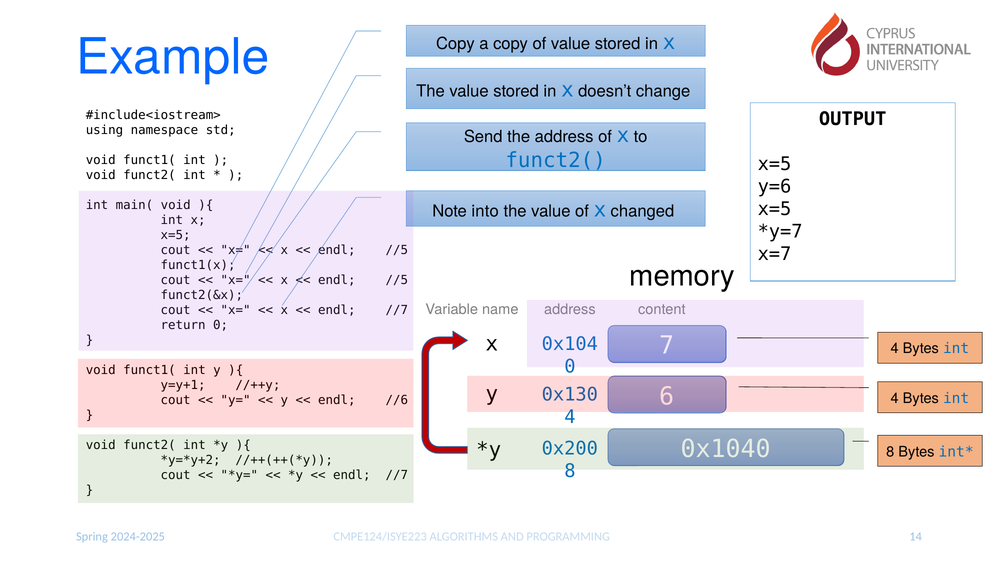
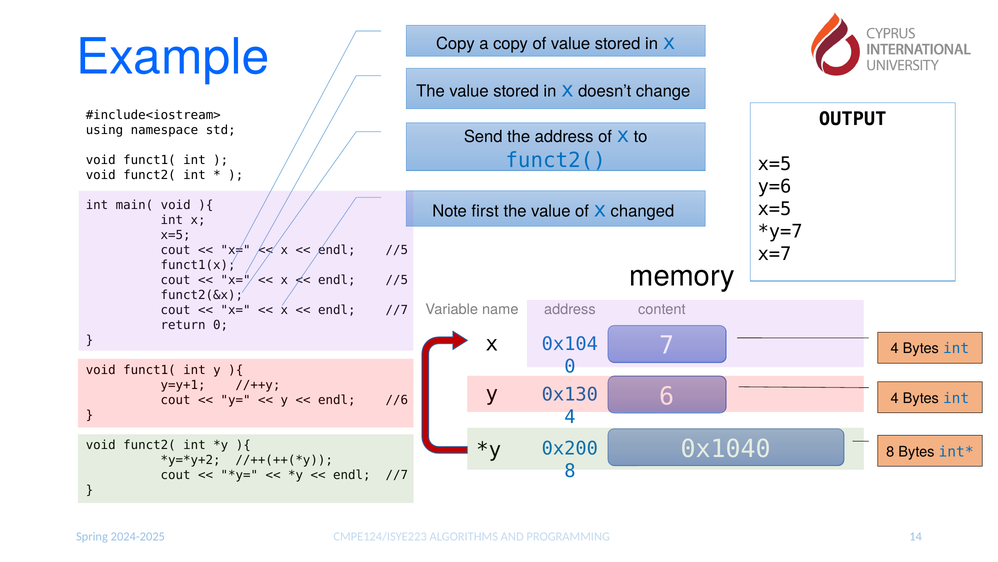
into: into -> first (485, 211)
